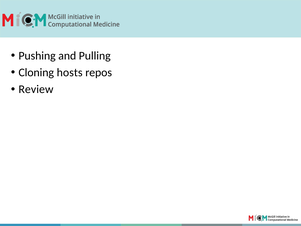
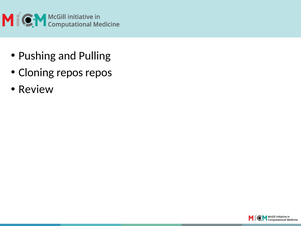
Cloning hosts: hosts -> repos (70, 72)
